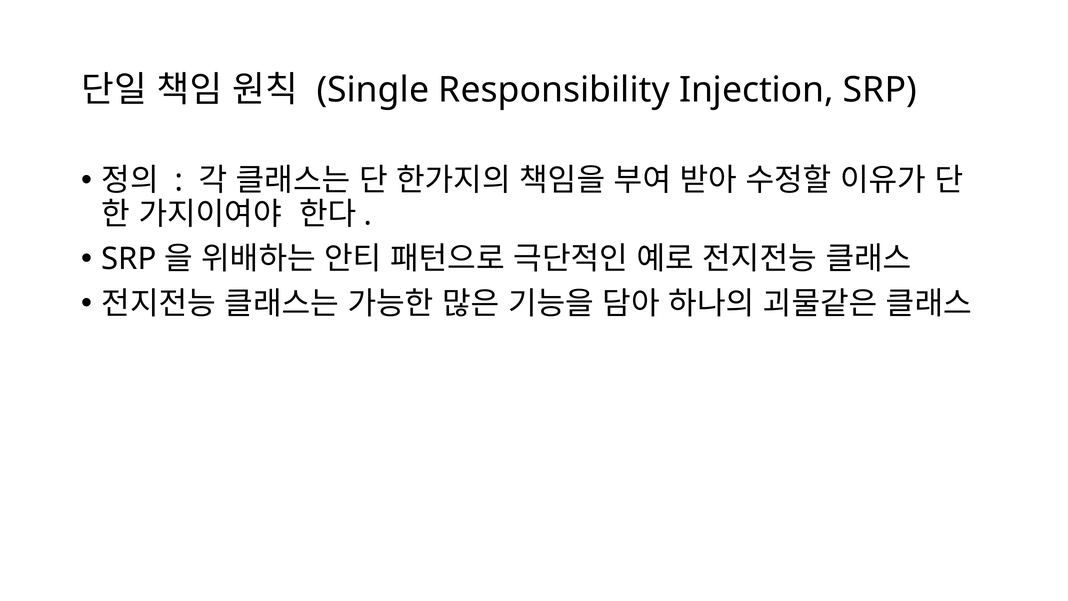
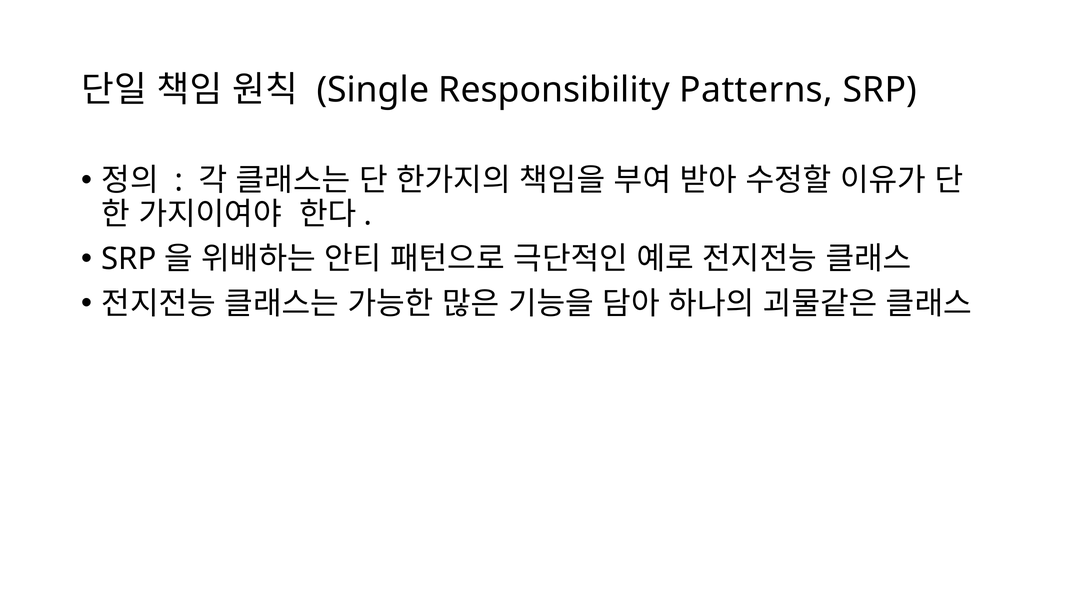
Injection: Injection -> Patterns (756, 90)
